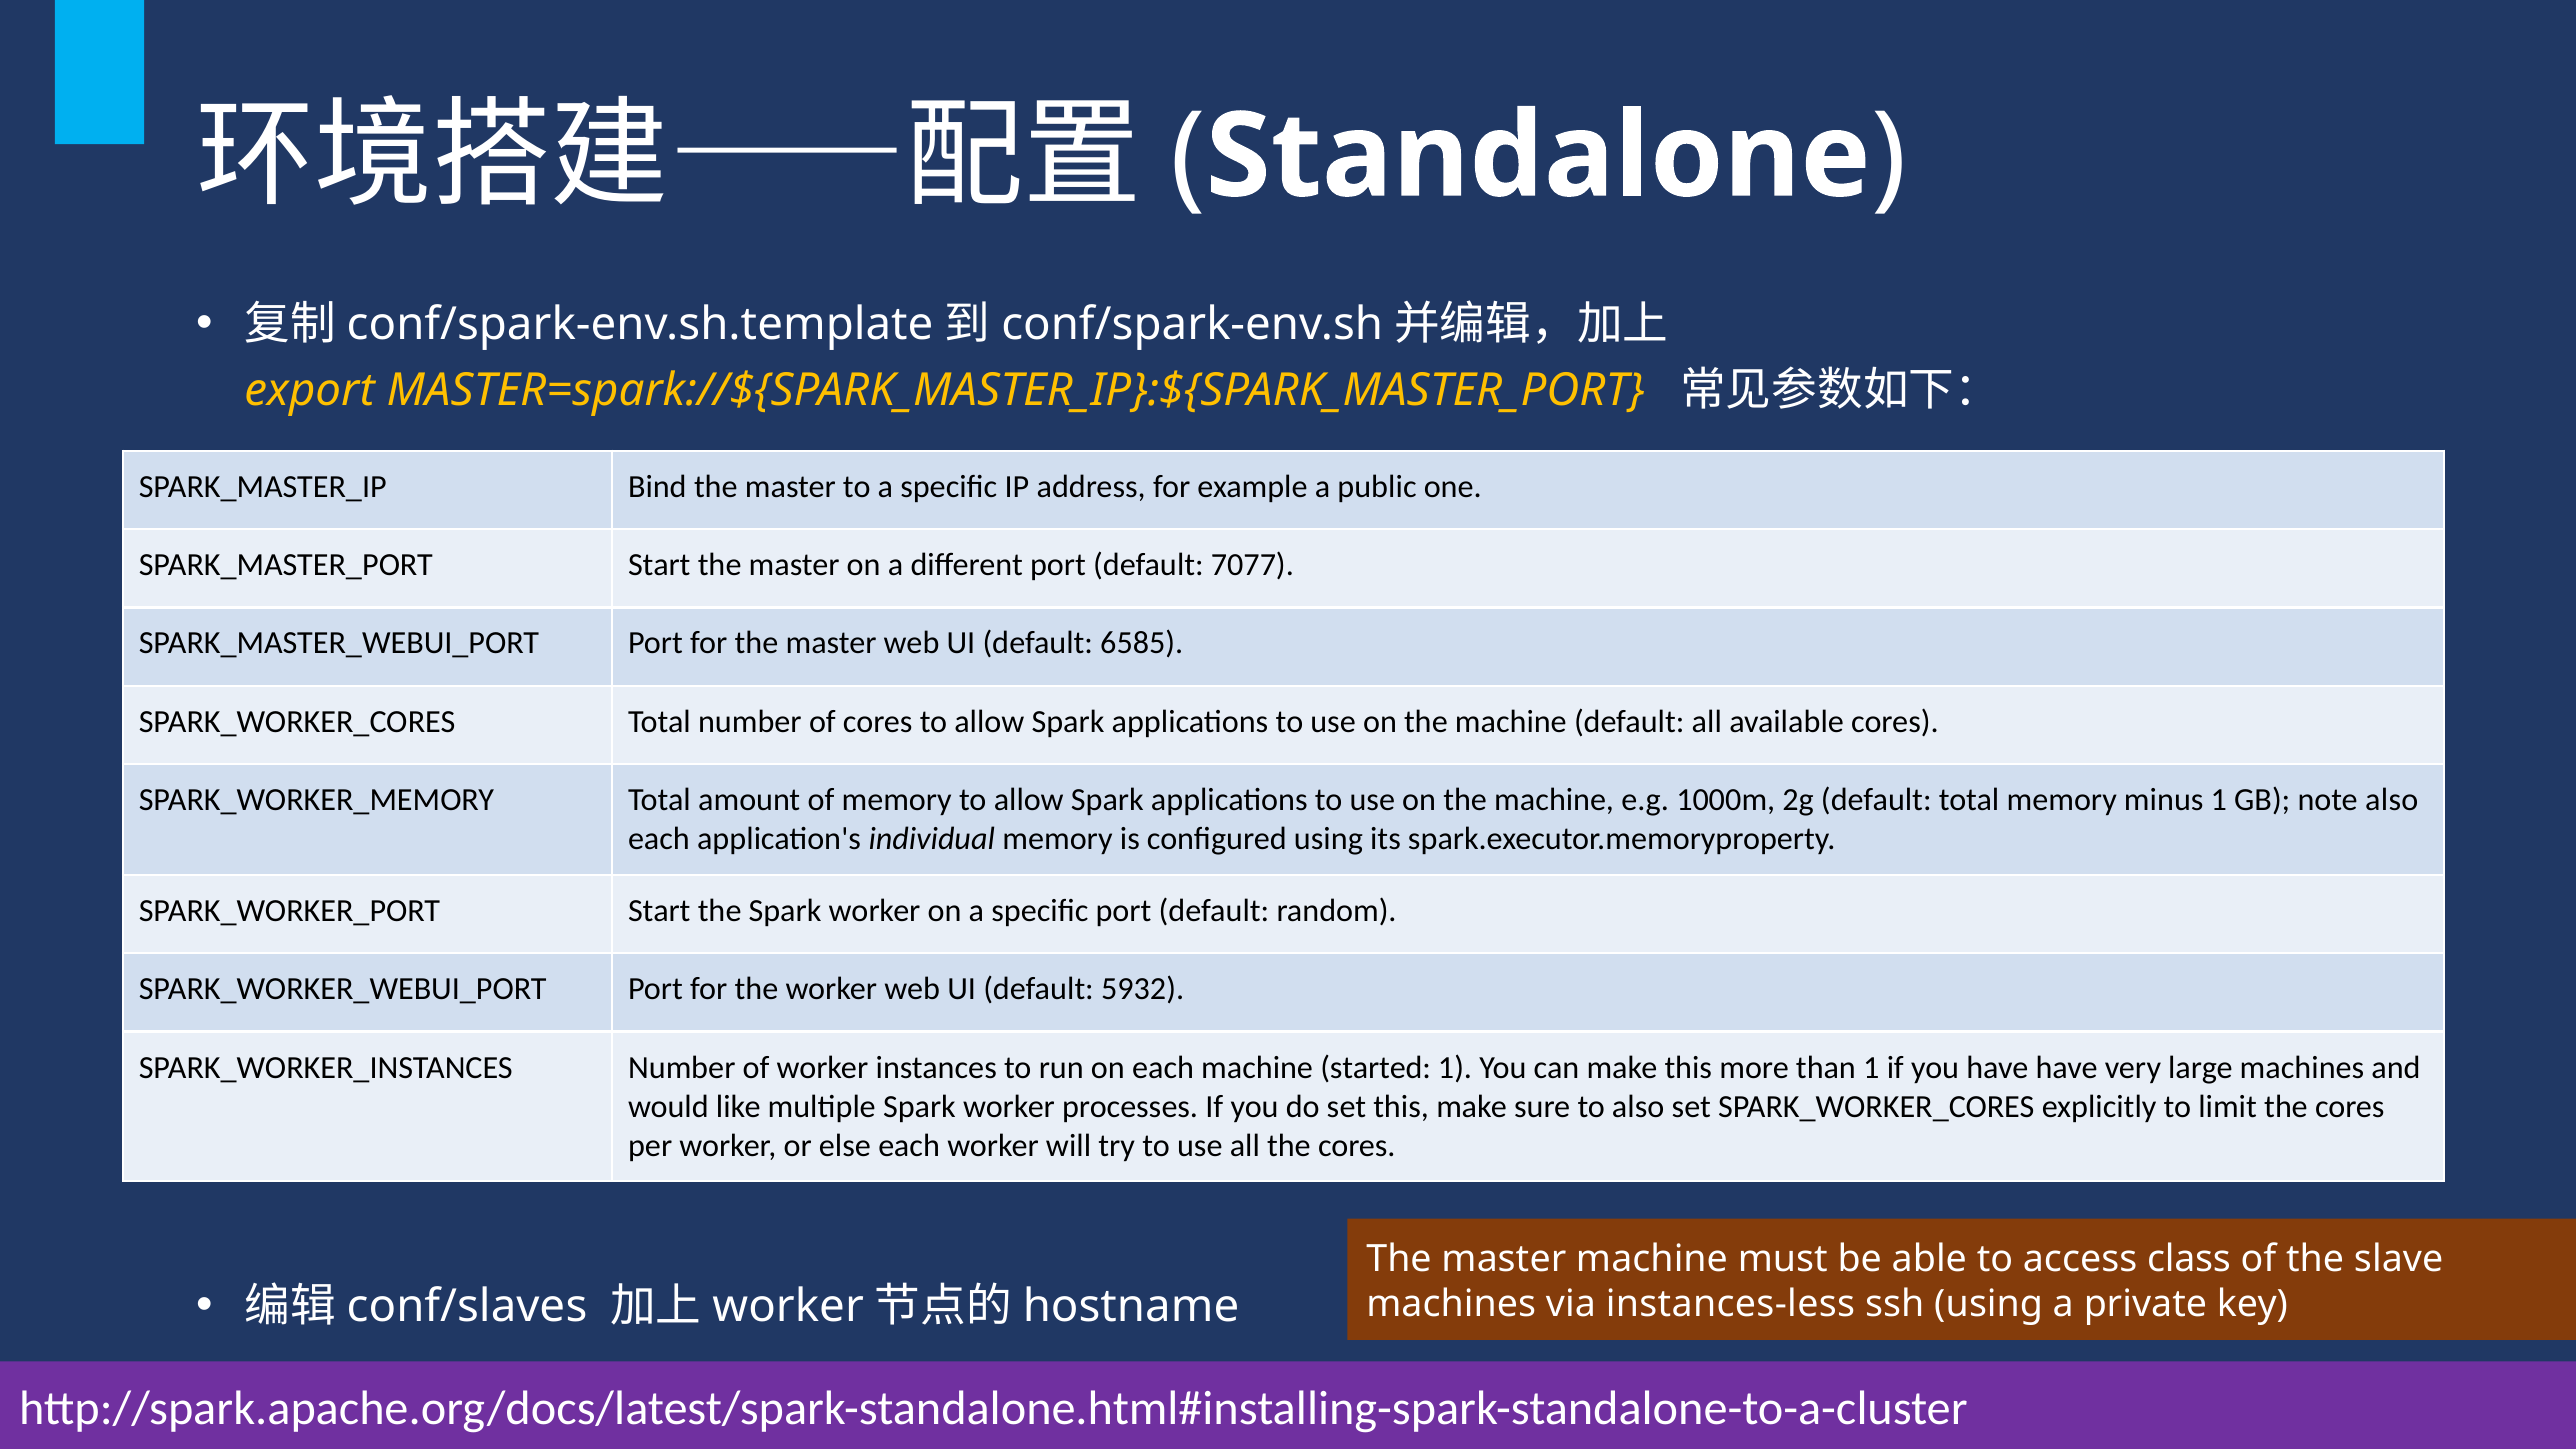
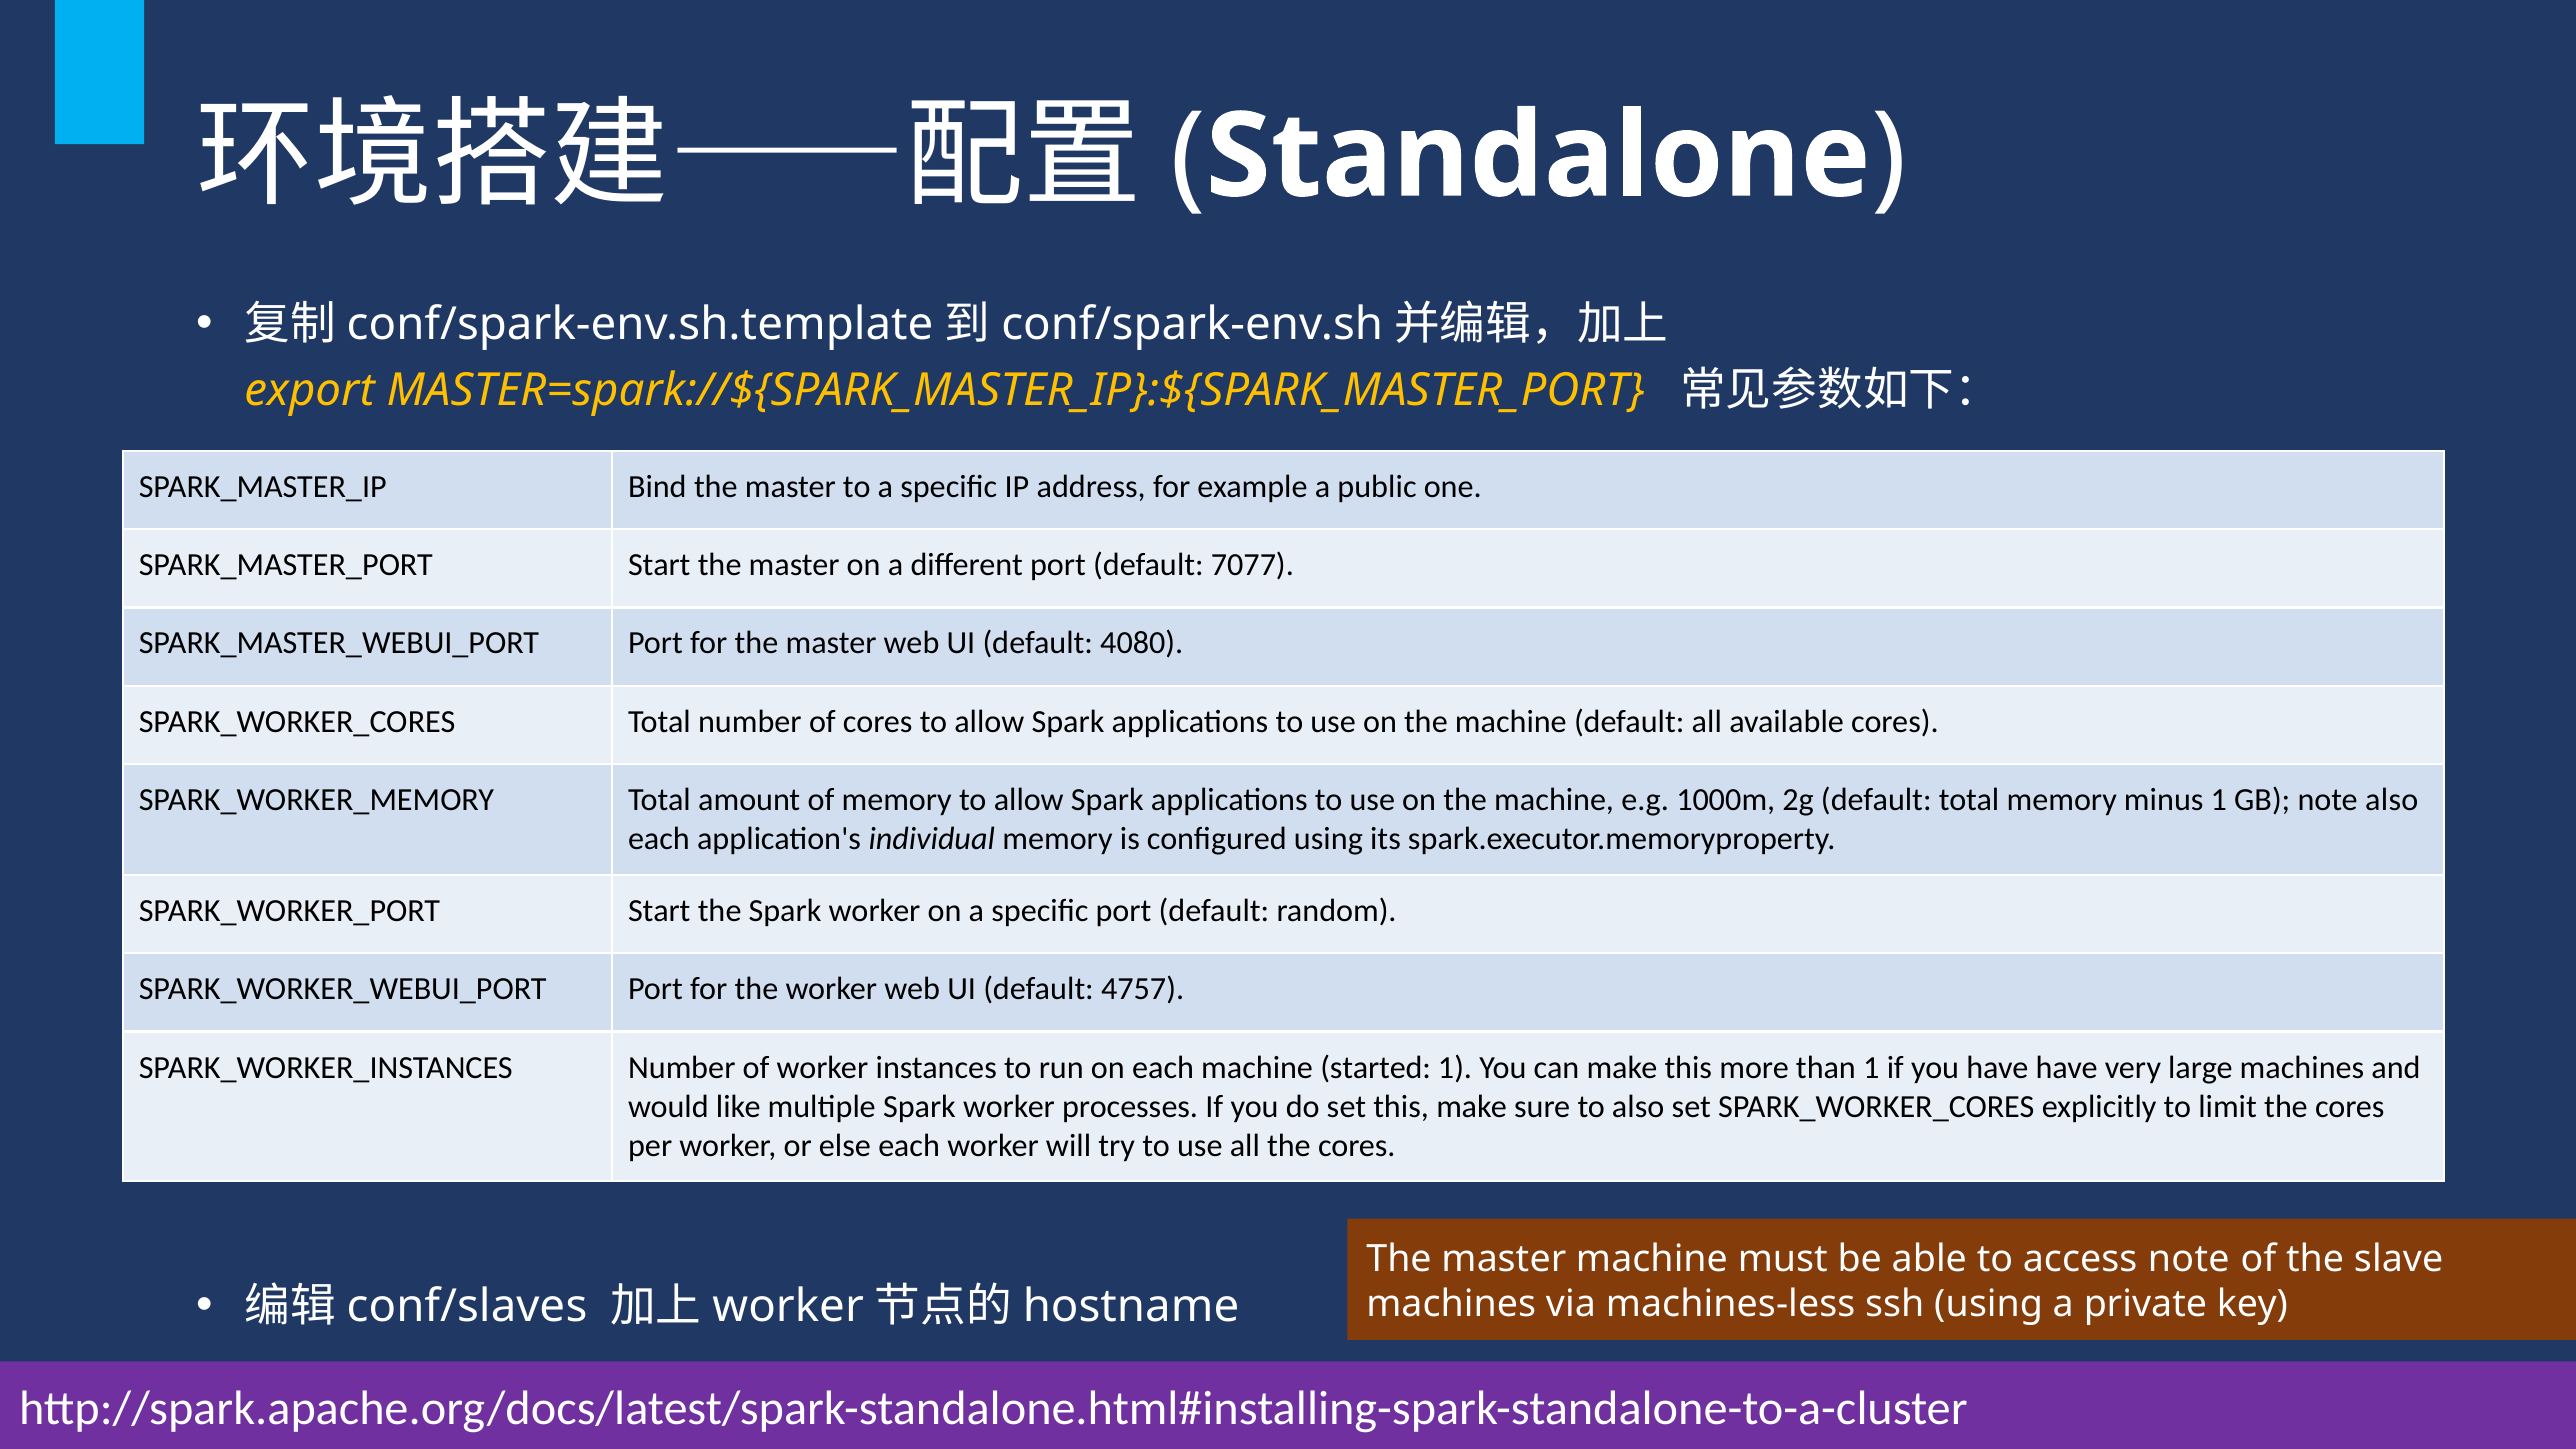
6585: 6585 -> 4080 (1142, 643)
5932: 5932 -> 4757 (1143, 989)
access class: class -> note (2189, 1259)
instances-less: instances-less -> machines-less (1731, 1304)
